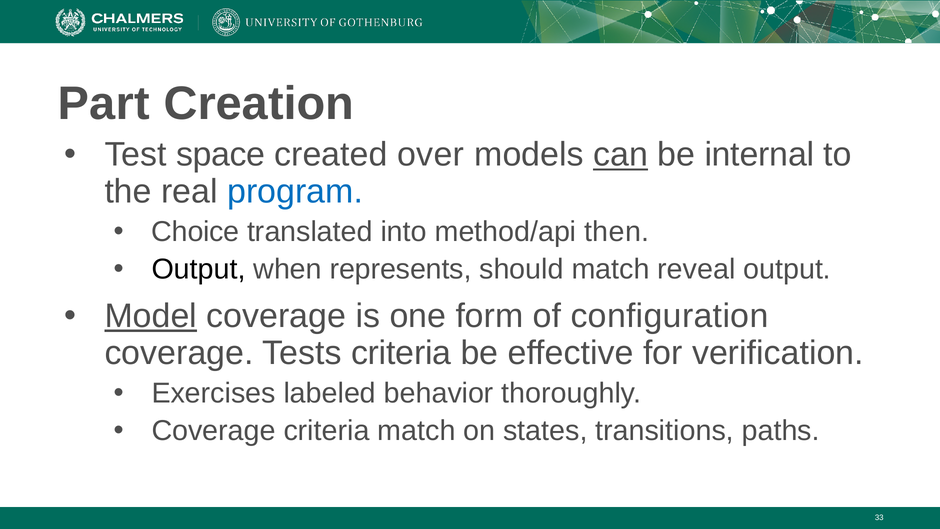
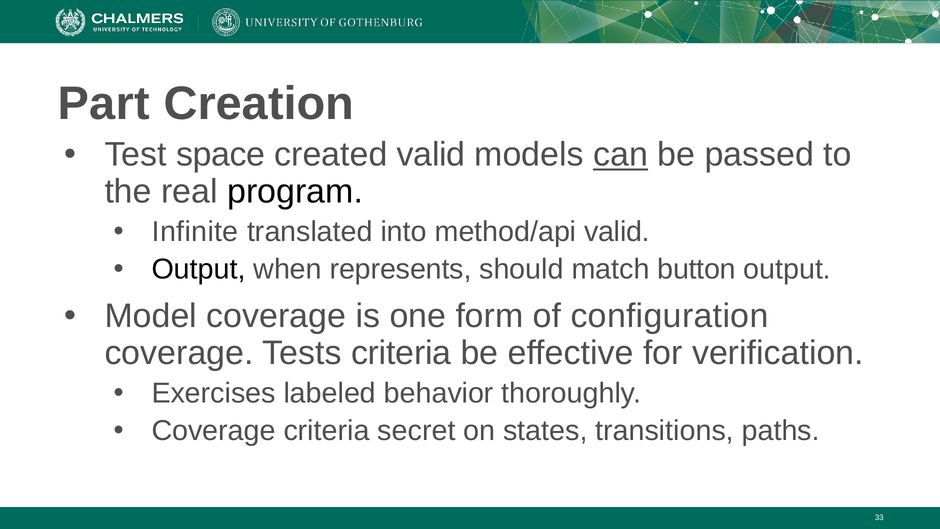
created over: over -> valid (431, 155)
internal: internal -> passed (759, 155)
program colour: blue -> black (295, 191)
Choice: Choice -> Infinite (195, 232)
method/api then: then -> valid (617, 232)
reveal: reveal -> button (697, 269)
Model underline: present -> none (151, 316)
criteria match: match -> secret (417, 431)
